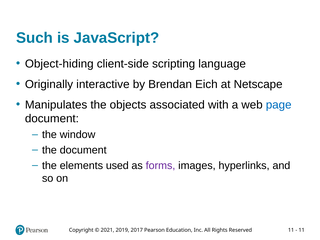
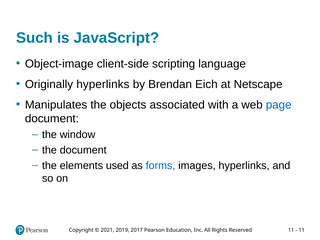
Object-hiding: Object-hiding -> Object-image (59, 64)
Originally interactive: interactive -> hyperlinks (103, 84)
forms colour: purple -> blue (160, 166)
